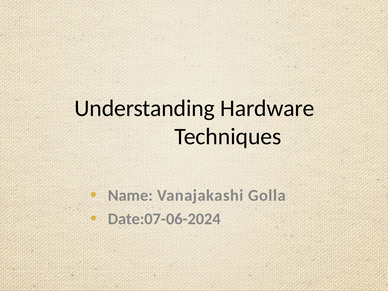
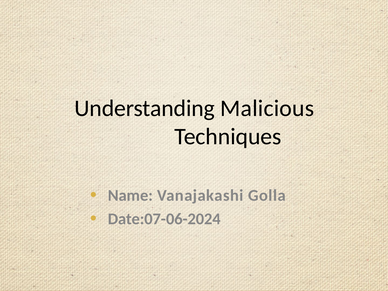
Hardware: Hardware -> Malicious (267, 108)
